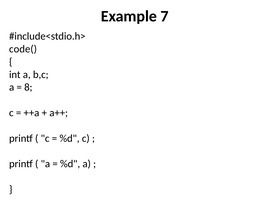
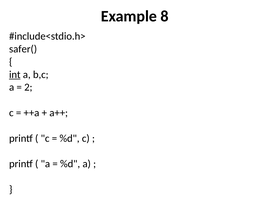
7: 7 -> 8 (165, 16)
code(: code( -> safer( (23, 49)
int underline: none -> present (15, 74)
8: 8 -> 2 (28, 87)
